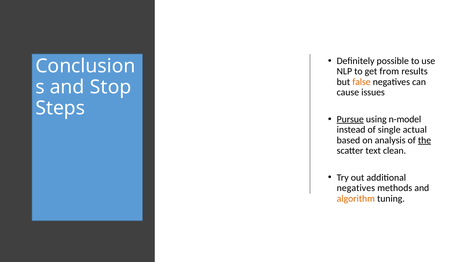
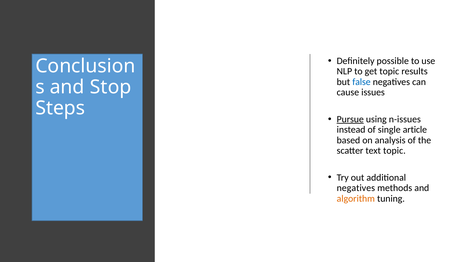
get from: from -> topic (389, 71)
false colour: orange -> blue (361, 82)
n-model: n-model -> n-issues (405, 119)
actual: actual -> article (415, 129)
the underline: present -> none (425, 140)
text clean: clean -> topic (394, 150)
